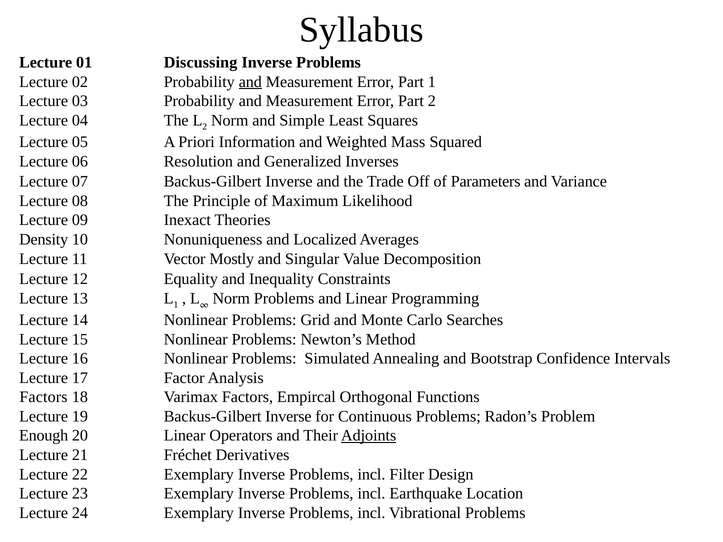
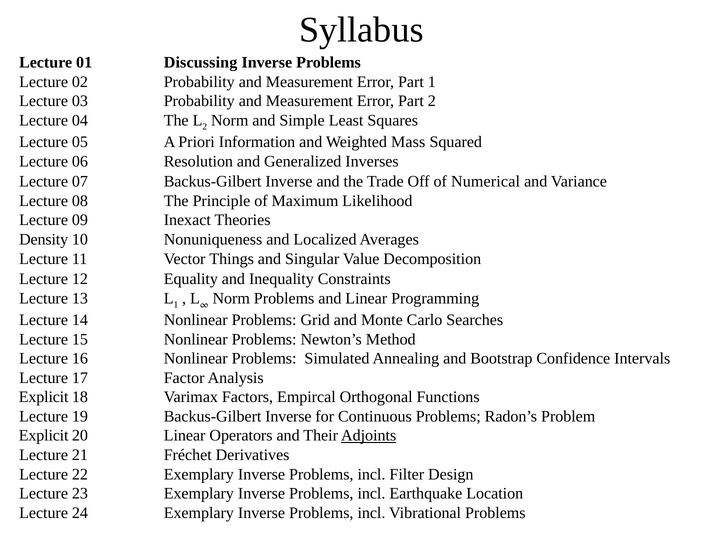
and underline: present -> none (250, 82)
Parameters: Parameters -> Numerical (485, 182)
Mostly: Mostly -> Things (232, 259)
Factors: Factors -> Explicit (44, 397)
Enough: Enough -> Explicit (44, 436)
